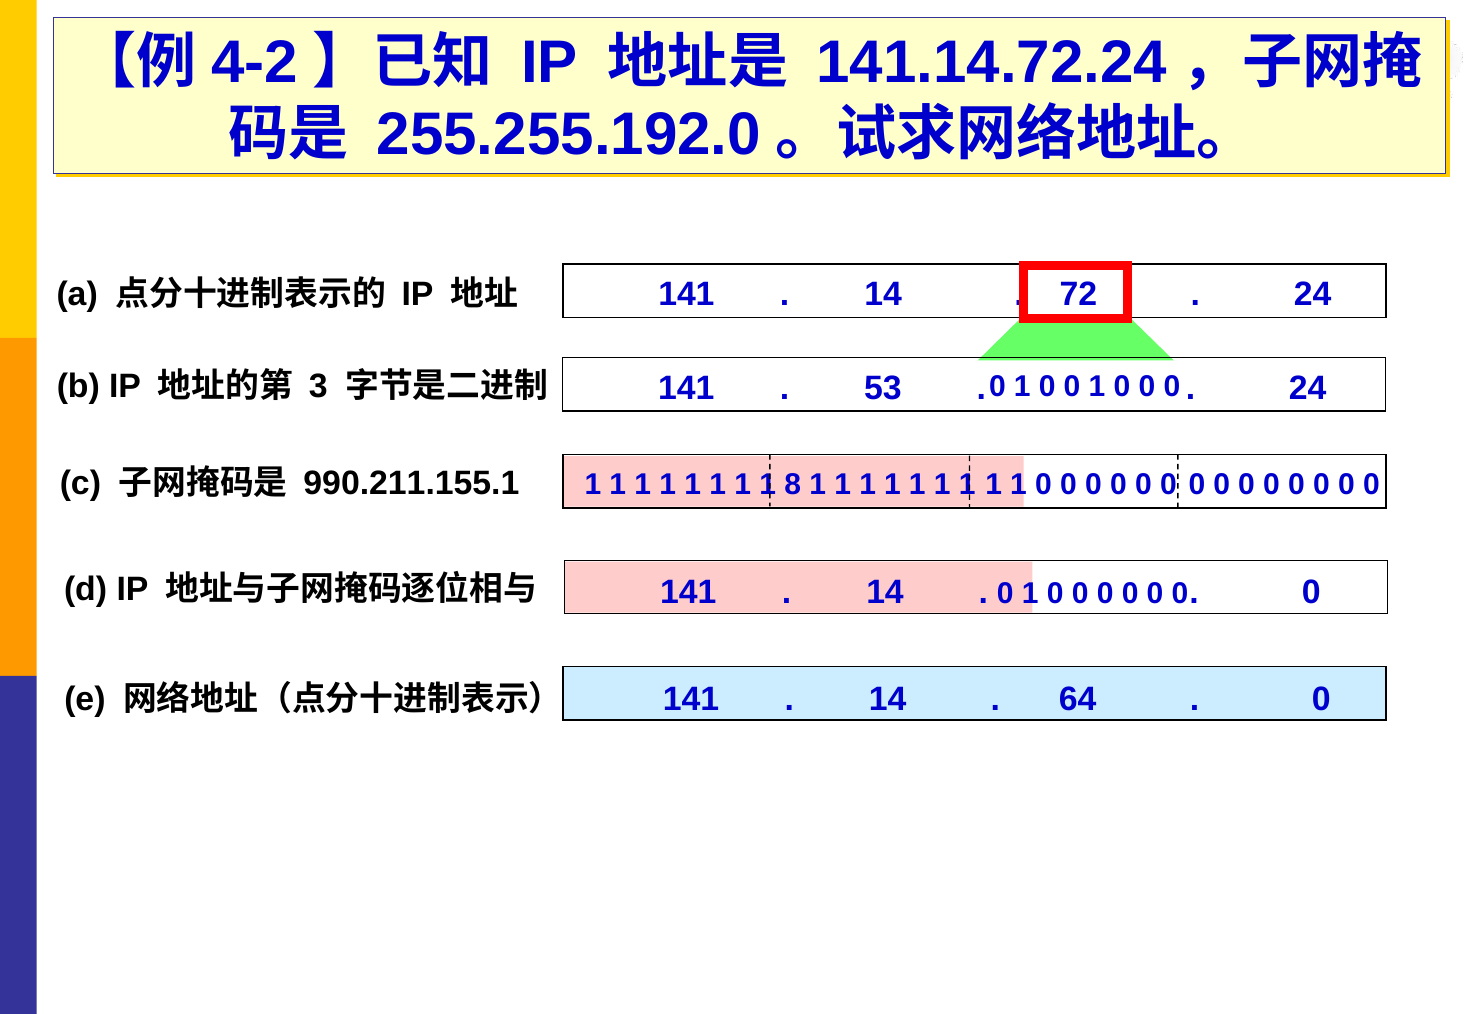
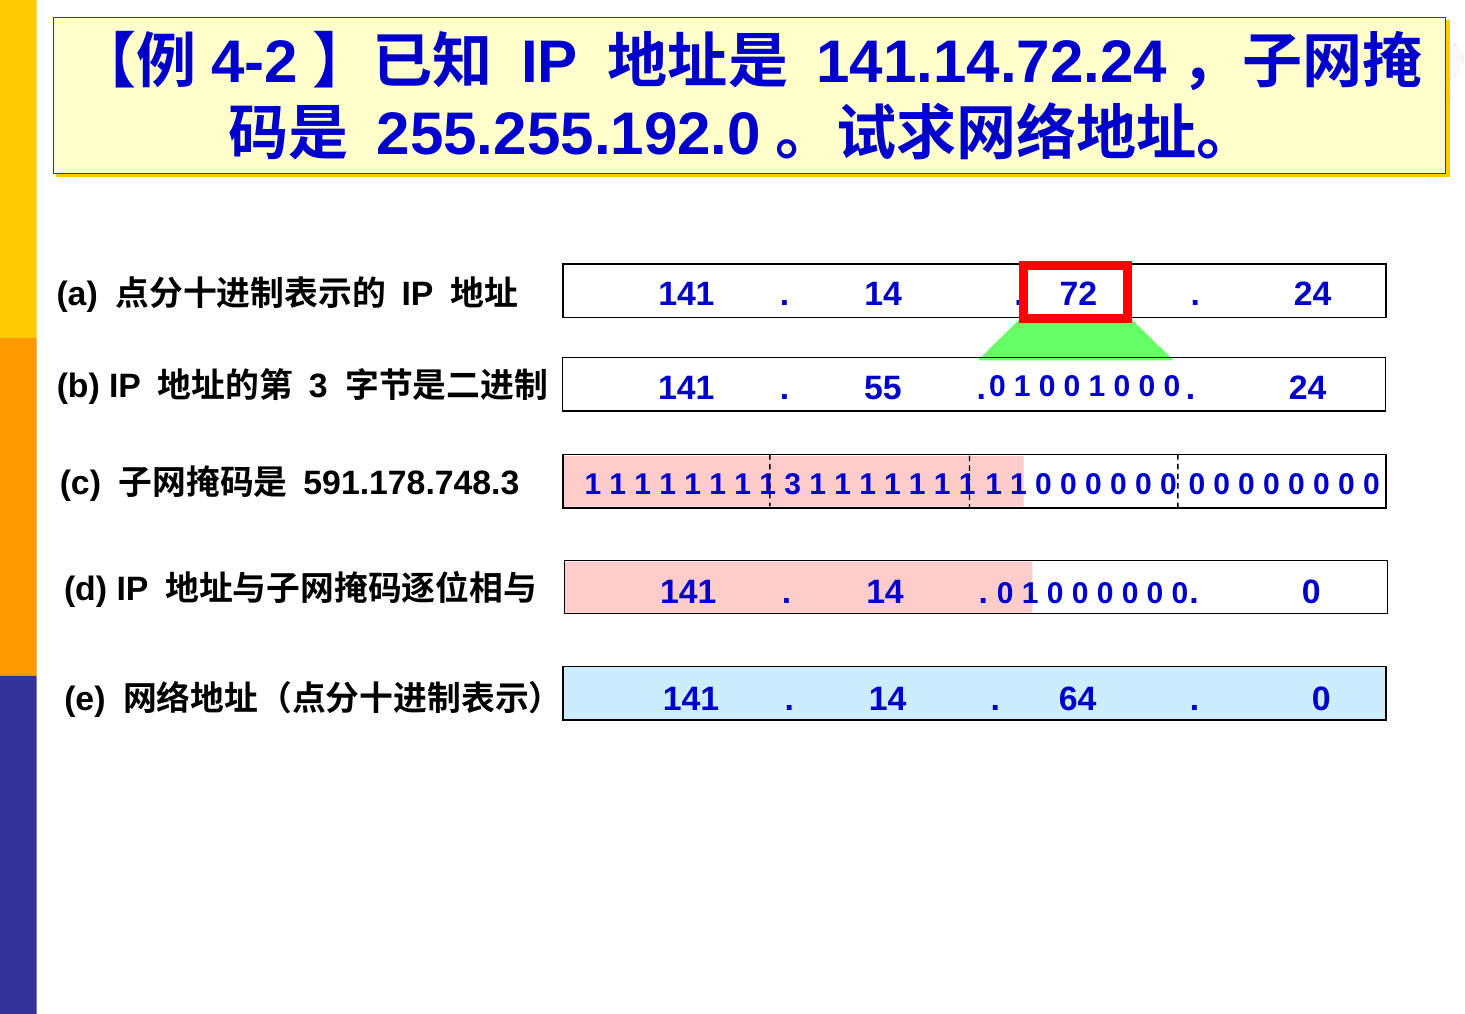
53: 53 -> 55 (883, 389)
990.211.155.1: 990.211.155.1 -> 591.178.748.3 (411, 483)
1 8: 8 -> 3 (793, 484)
